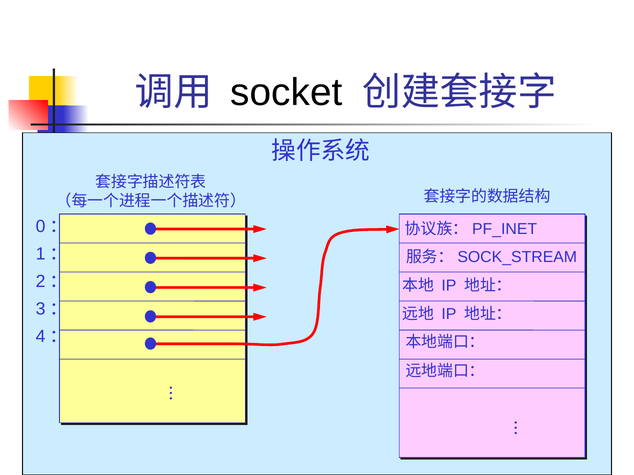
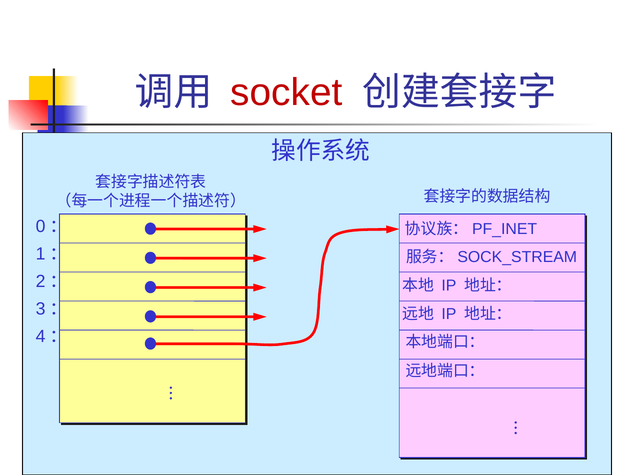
socket colour: black -> red (286, 92)
